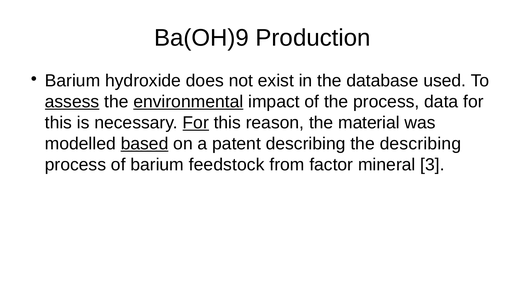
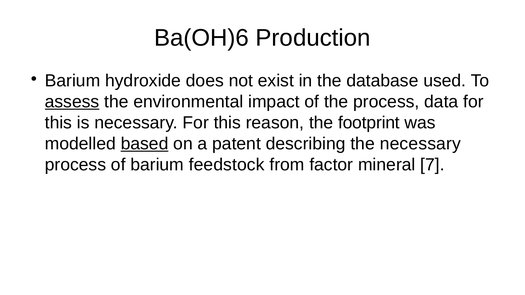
Ba(OH)9: Ba(OH)9 -> Ba(OH)6 (201, 38)
environmental underline: present -> none (188, 102)
For underline: present -> none (196, 123)
material: material -> footprint (369, 123)
the describing: describing -> necessary (420, 144)
3: 3 -> 7 (432, 165)
